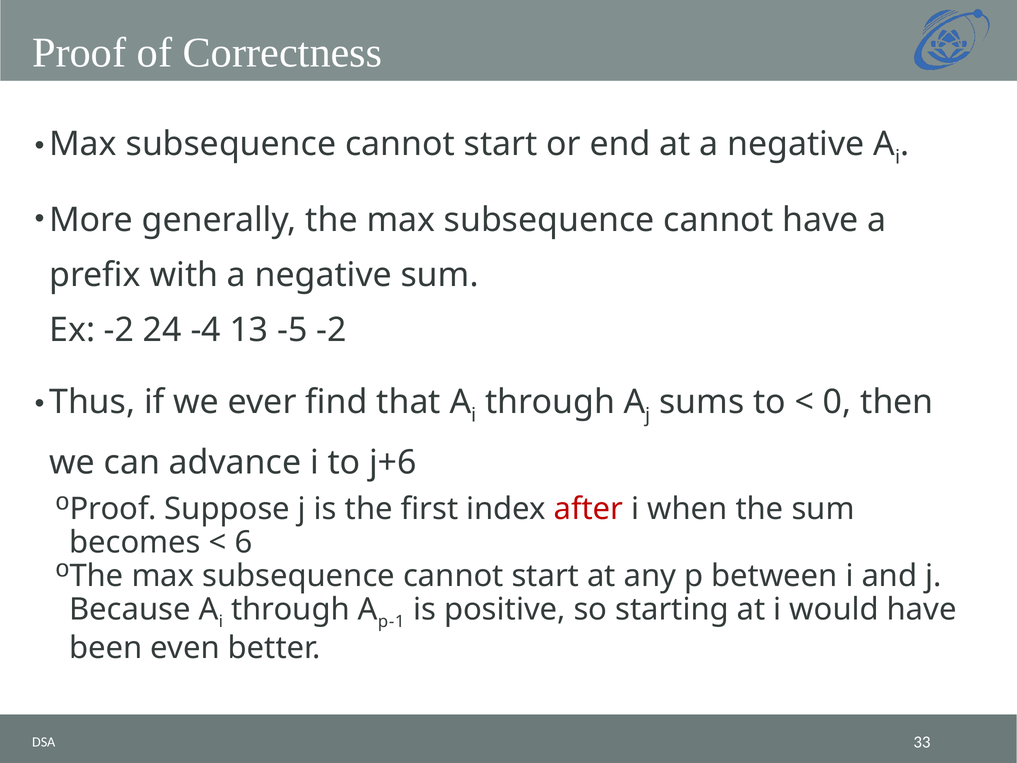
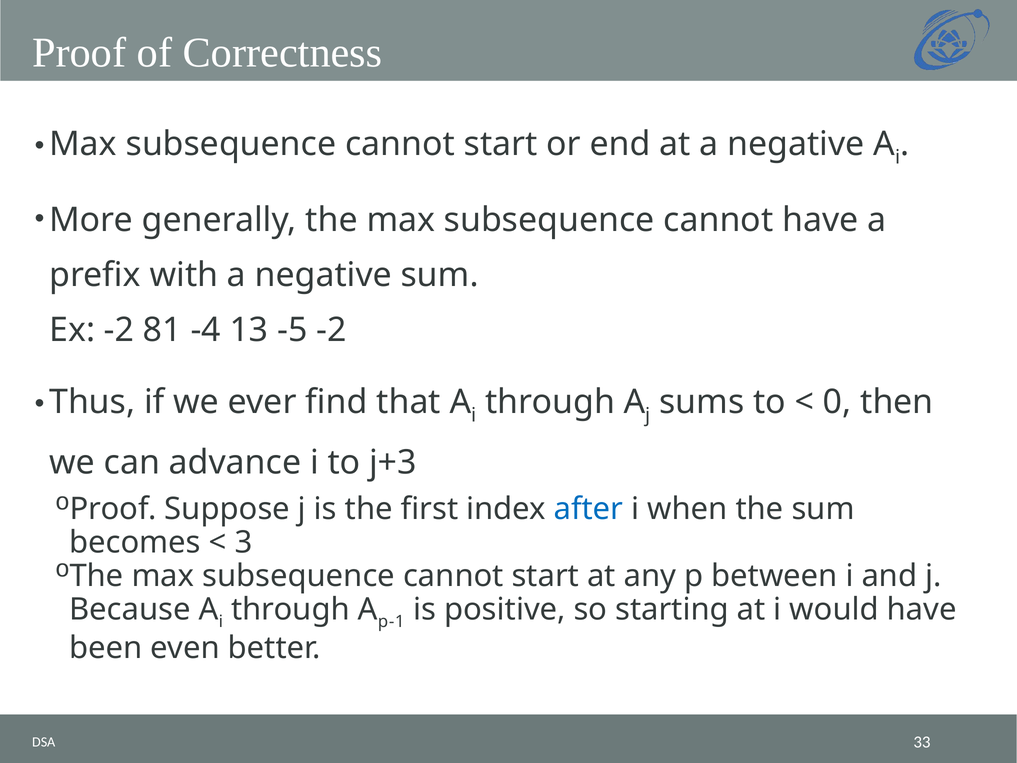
24: 24 -> 81 (162, 330)
j+6: j+6 -> j+3 (393, 462)
after colour: red -> blue (589, 509)
6: 6 -> 3 (244, 542)
